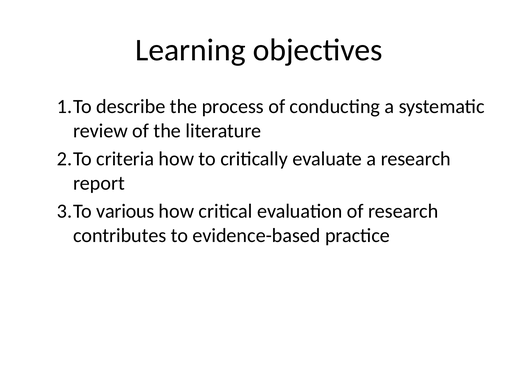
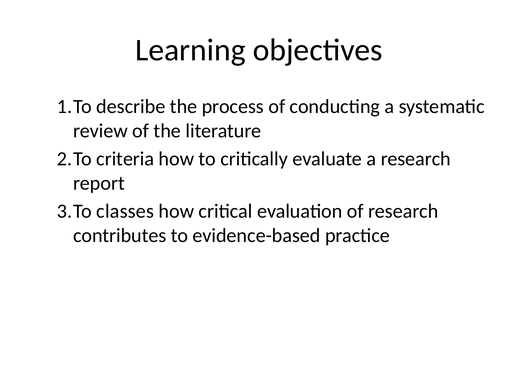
various: various -> classes (125, 212)
